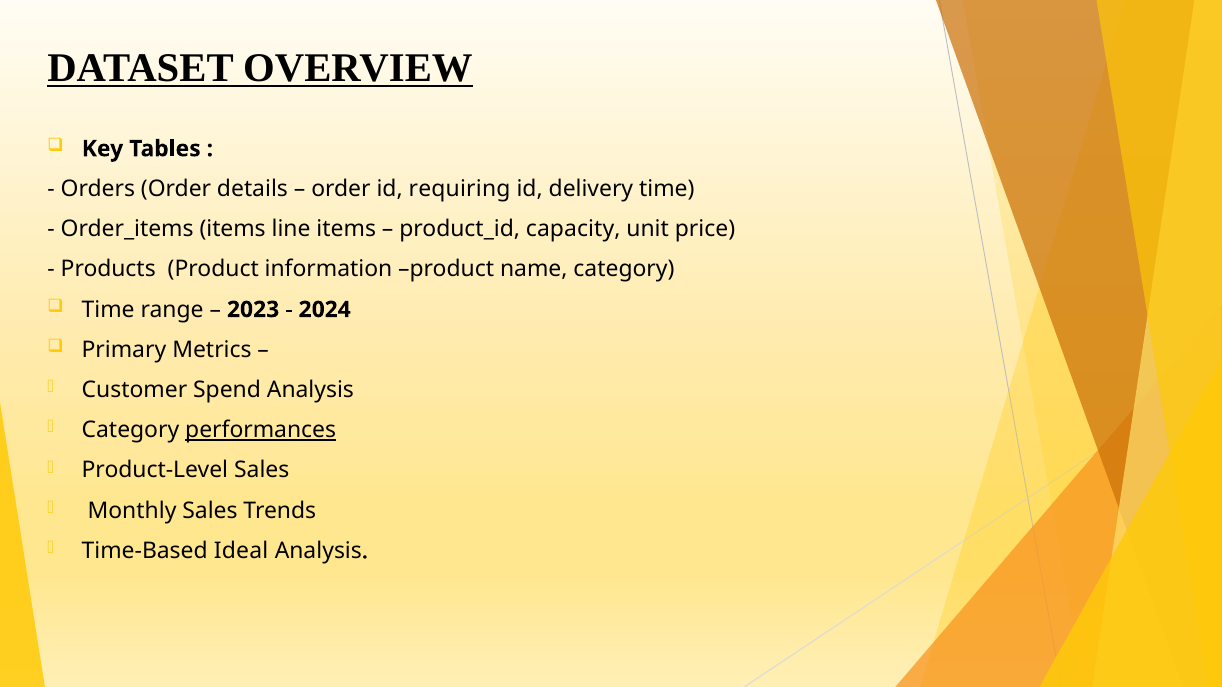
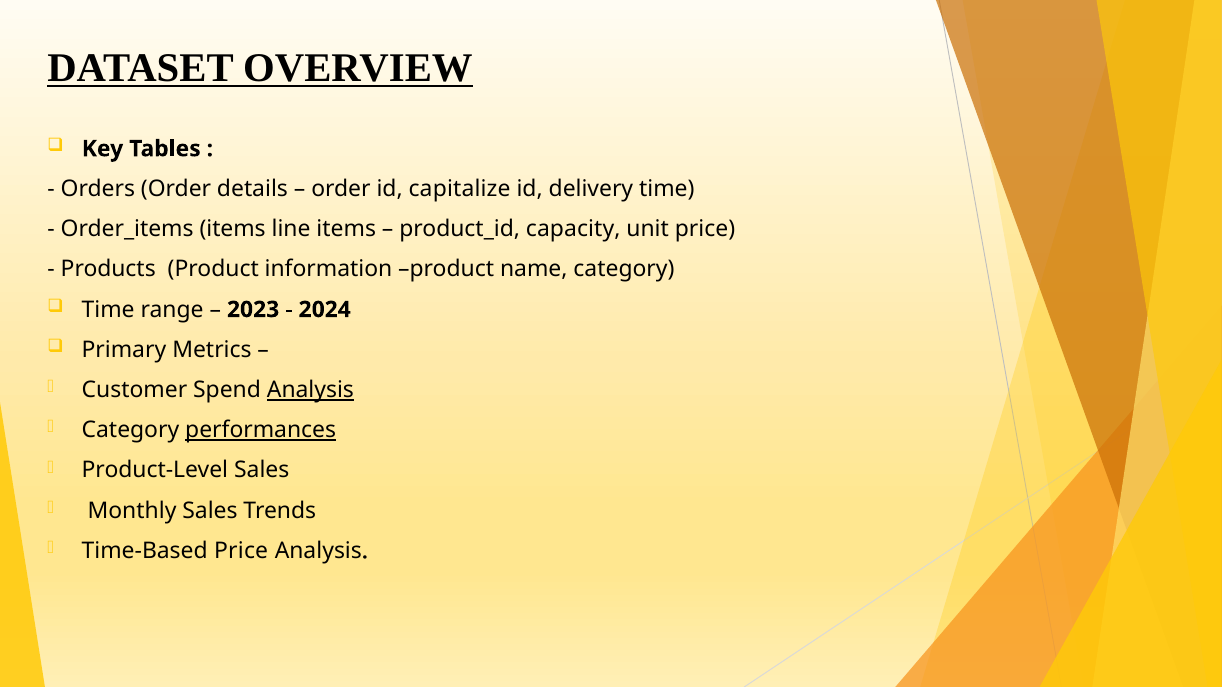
requiring: requiring -> capitalize (460, 189)
Analysis underline: none -> present (310, 390)
Time-Based Ideal: Ideal -> Price (241, 551)
